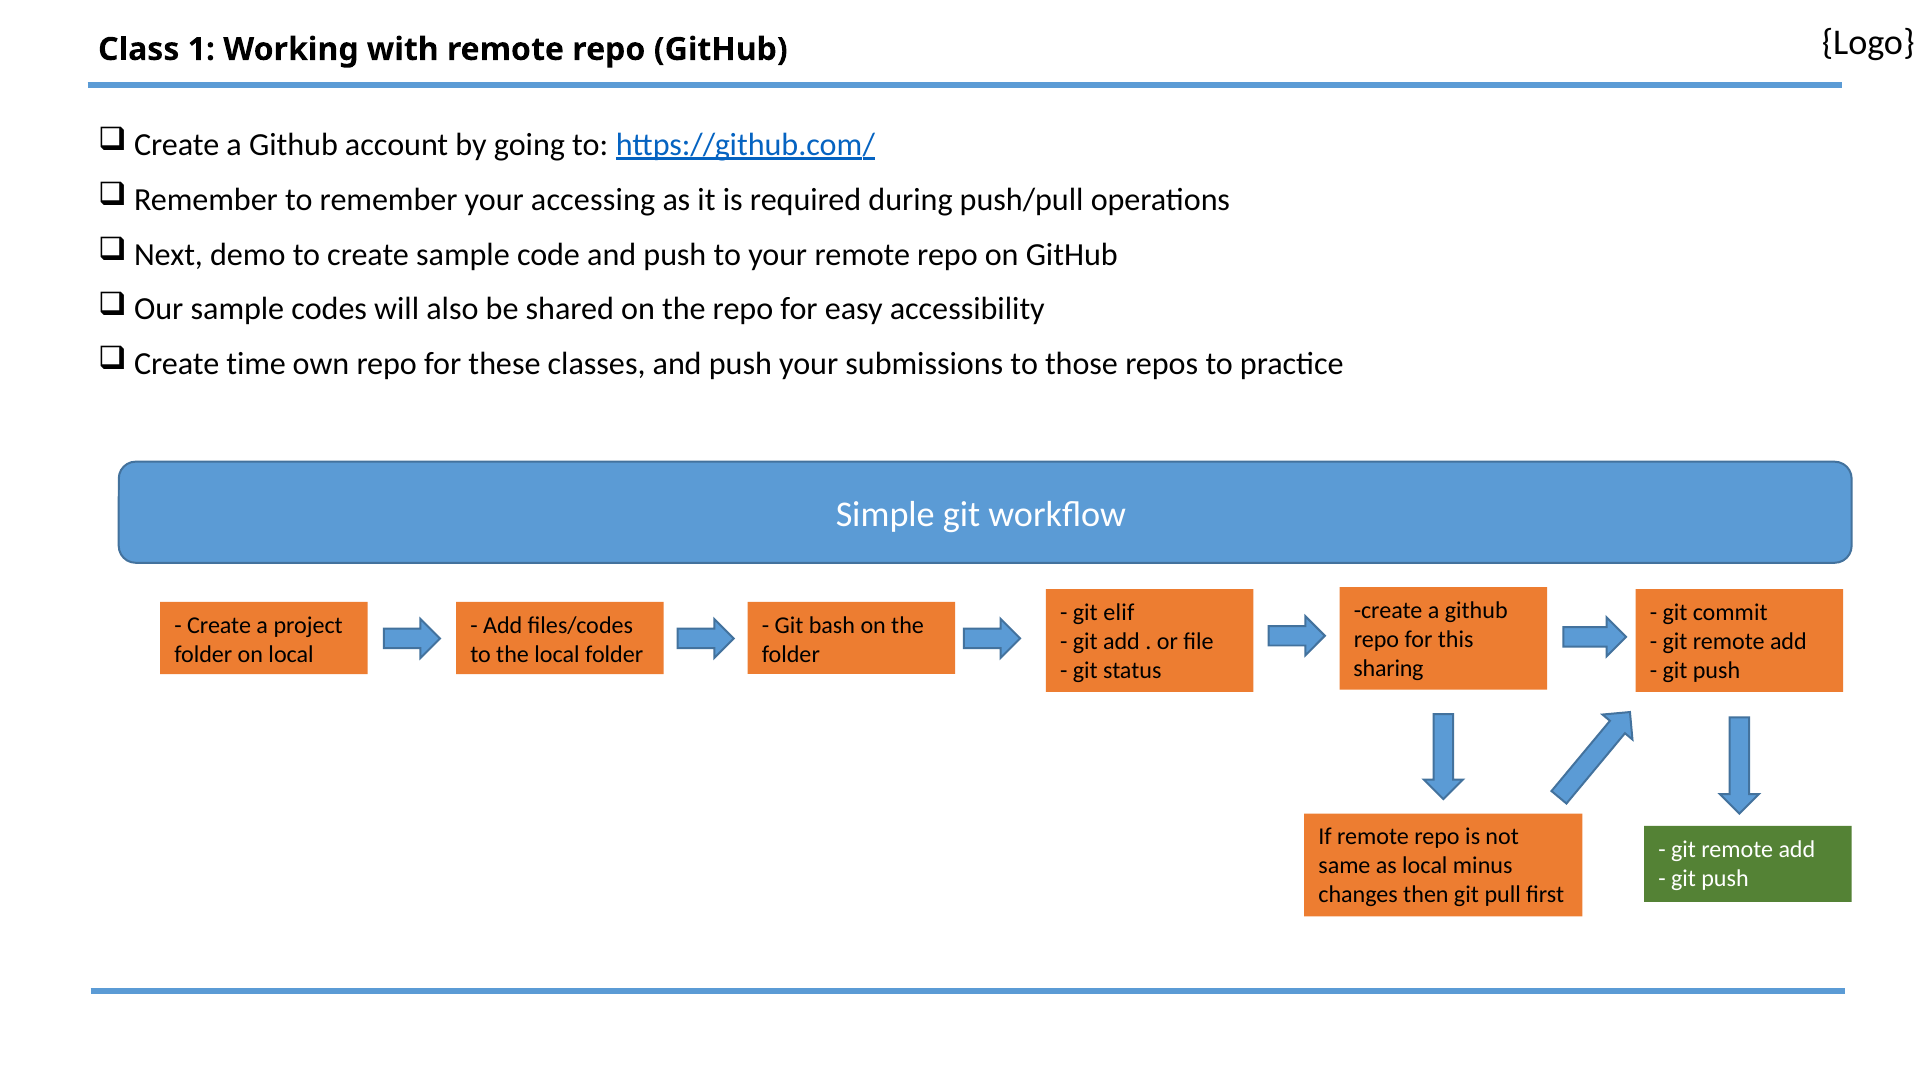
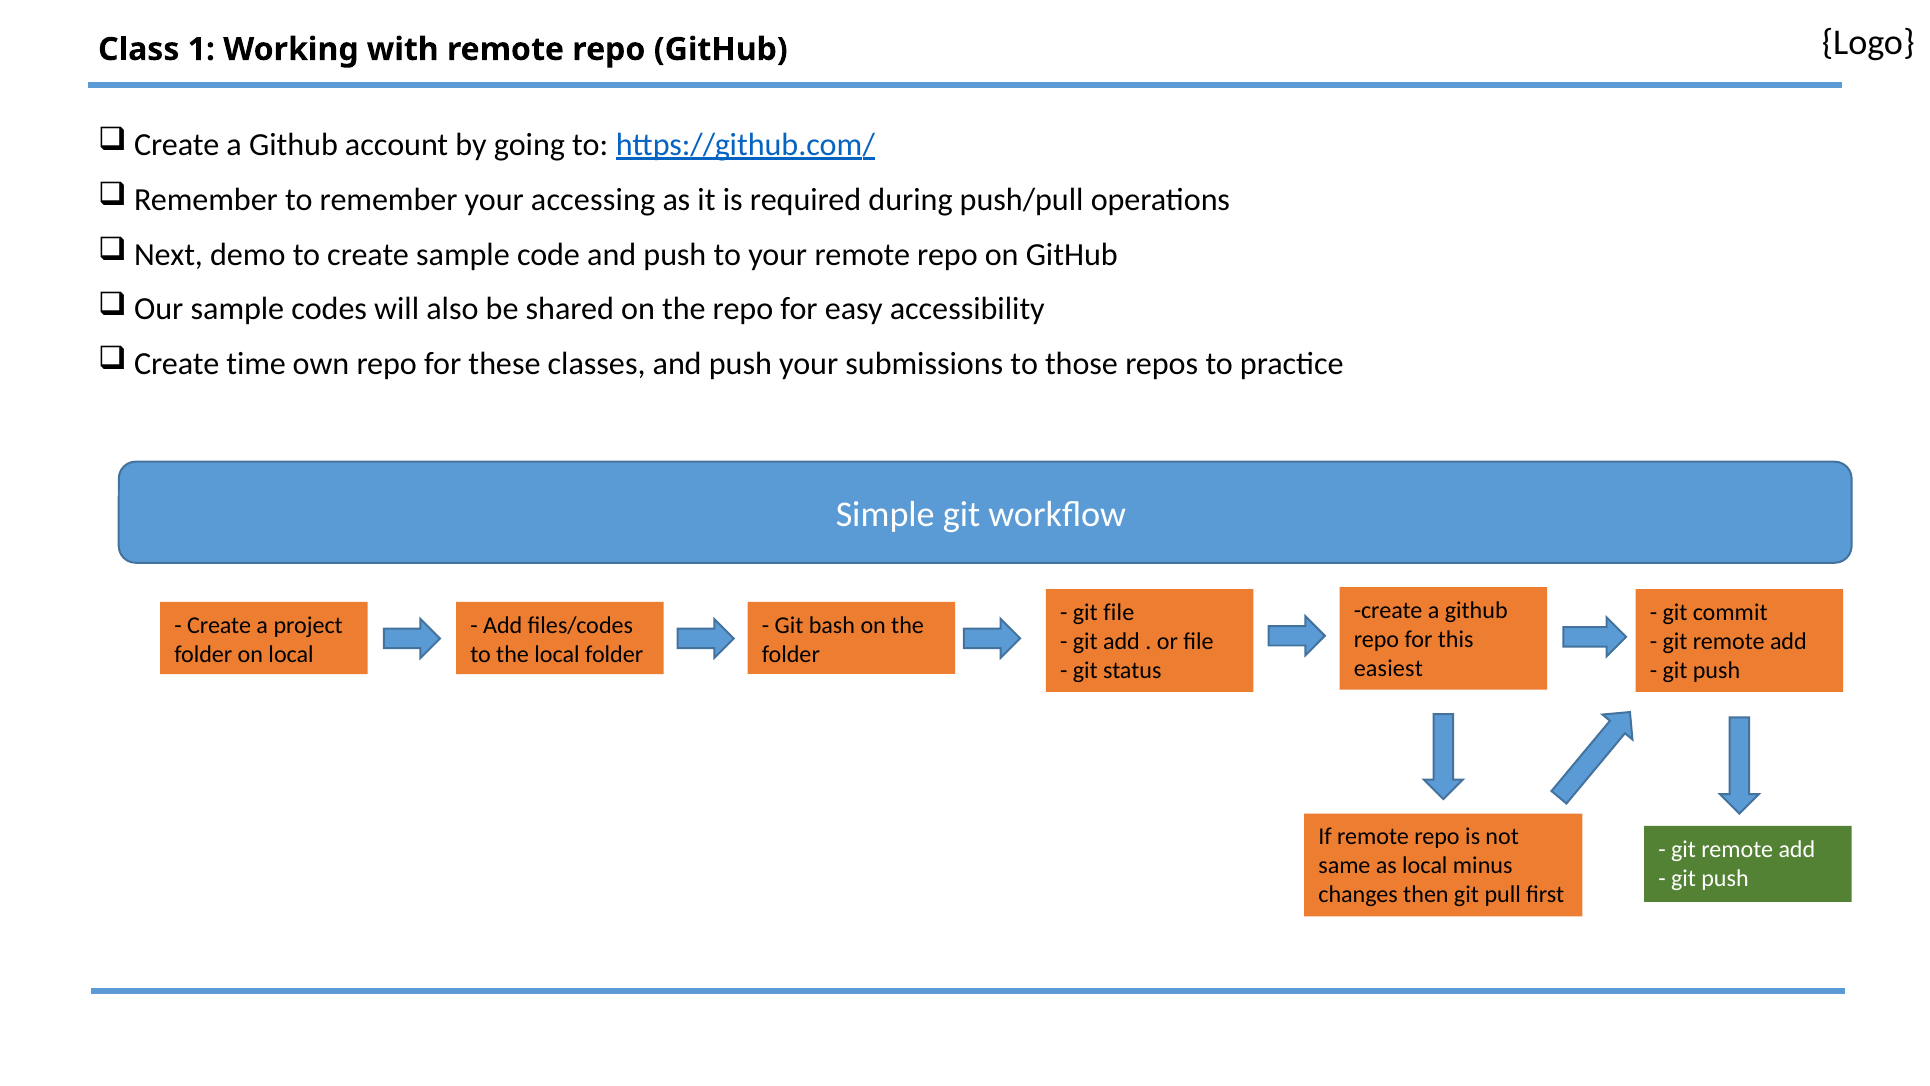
git elif: elif -> file (1119, 612)
sharing: sharing -> easiest (1388, 668)
